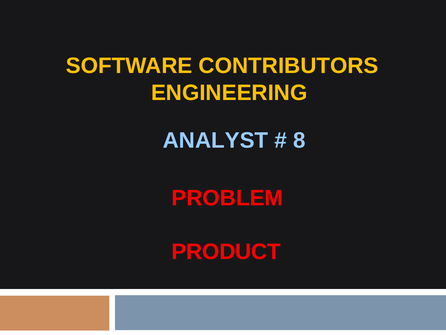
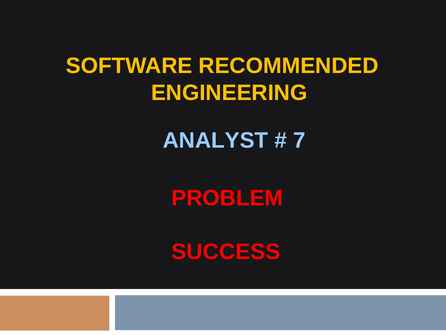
CONTRIBUTORS: CONTRIBUTORS -> RECOMMENDED (289, 66)
8: 8 -> 7 (299, 140)
PRODUCT: PRODUCT -> SUCCESS (226, 251)
